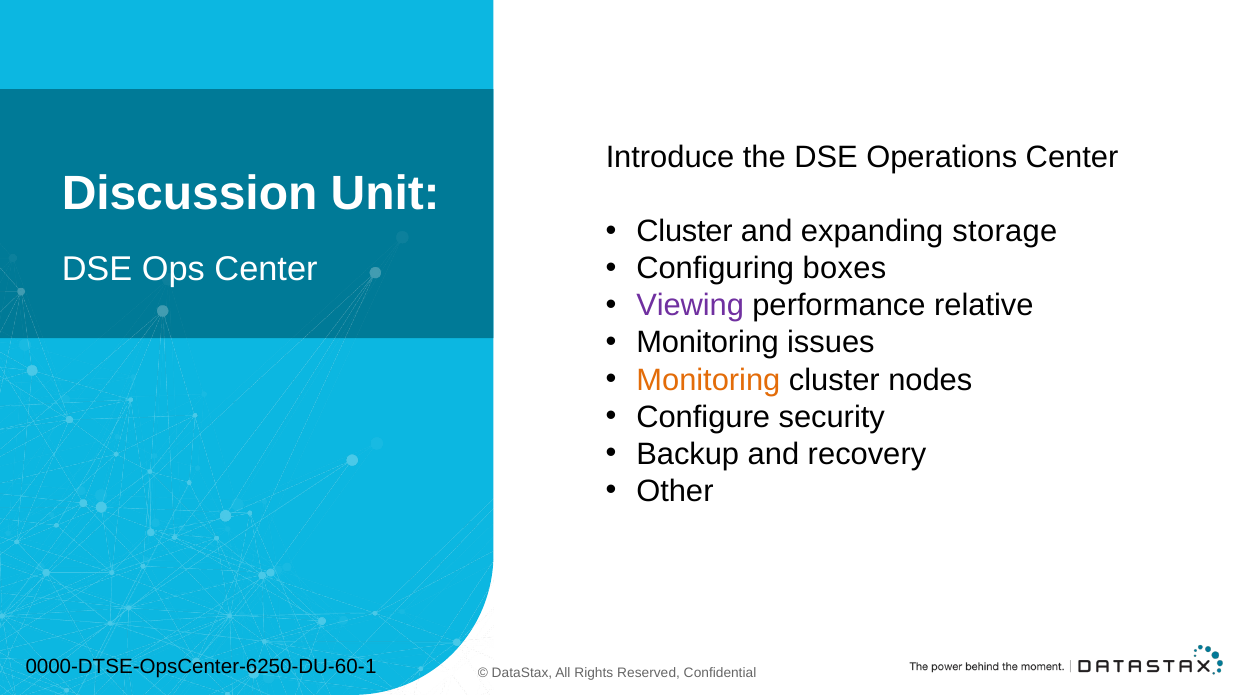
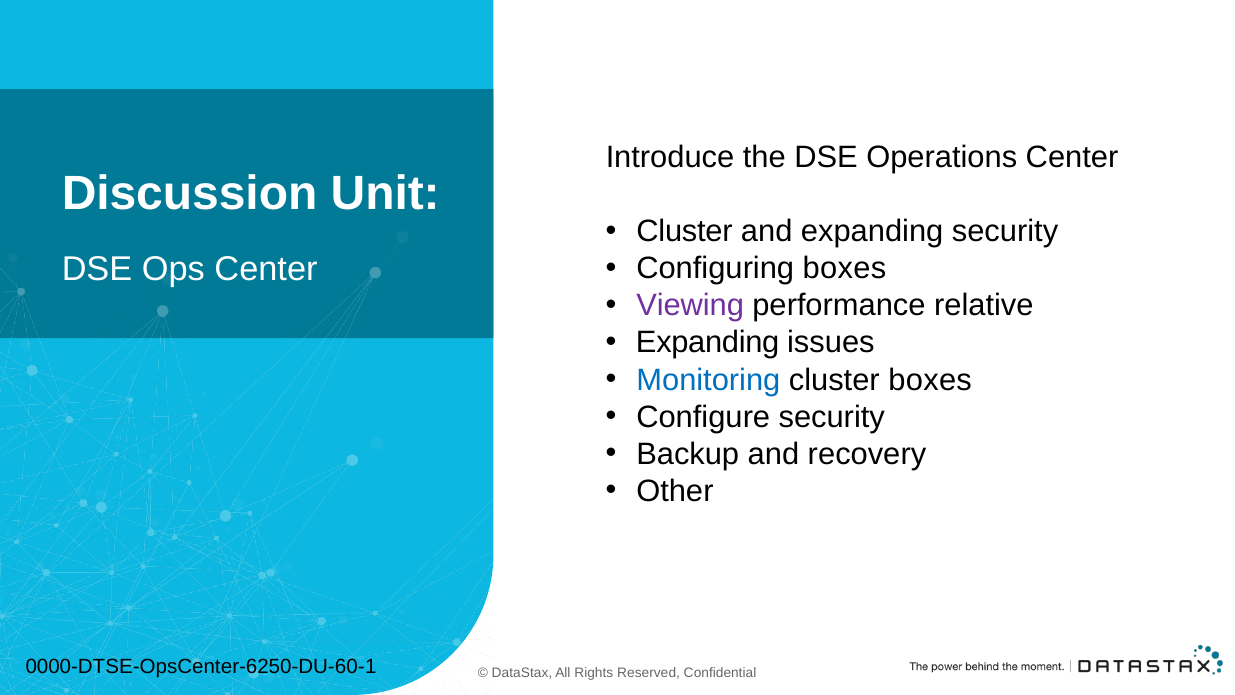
expanding storage: storage -> security (1005, 231)
Monitoring: Monitoring -> Expanding (708, 343)
Monitoring colour: orange -> blue (708, 380)
cluster nodes: nodes -> boxes (930, 380)
